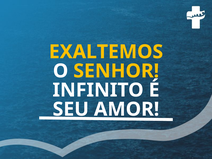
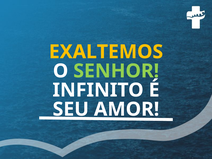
SENHOR colour: yellow -> light green (116, 71)
